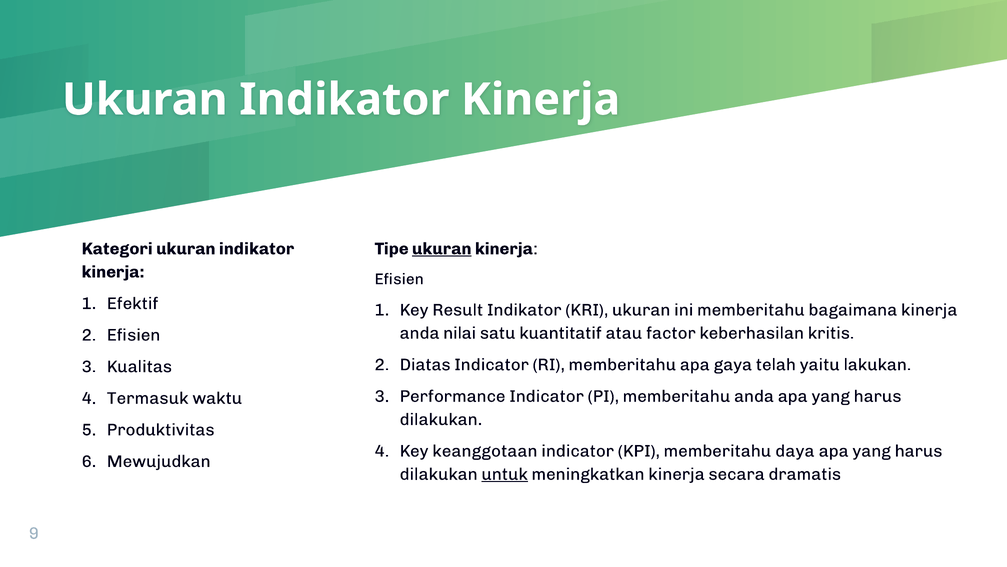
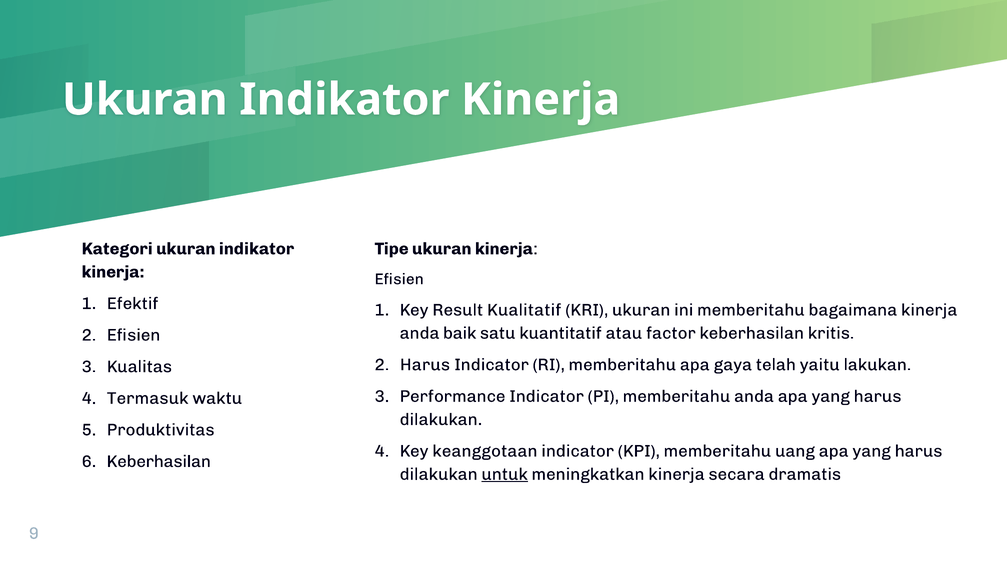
ukuran underline: present -> none (442, 248)
Result Indikator: Indikator -> Kualitatif (524, 310)
nilai: nilai -> baik (460, 333)
Diatas: Diatas -> Harus (425, 364)
daya: daya -> uang (795, 451)
Mewujudkan: Mewujudkan -> Keberhasilan (159, 461)
